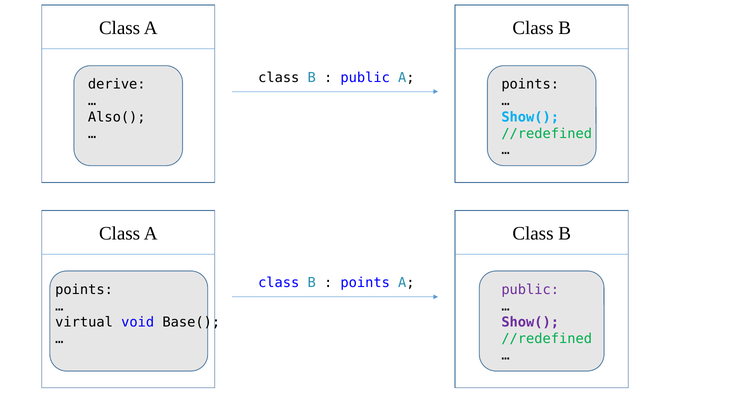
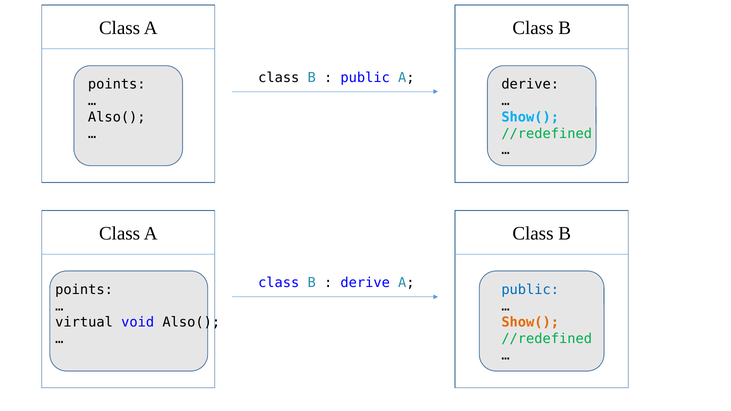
derive: derive -> points (117, 84)
points: points -> derive (530, 84)
points: points -> derive (365, 283)
public colour: purple -> blue (530, 290)
void Base(: Base( -> Also( (191, 323)
Show( colour: purple -> orange (530, 323)
